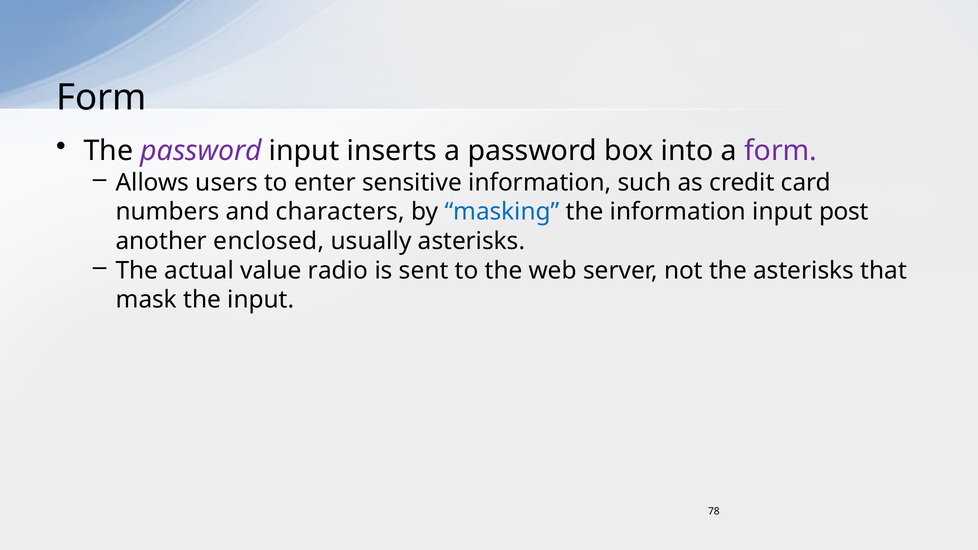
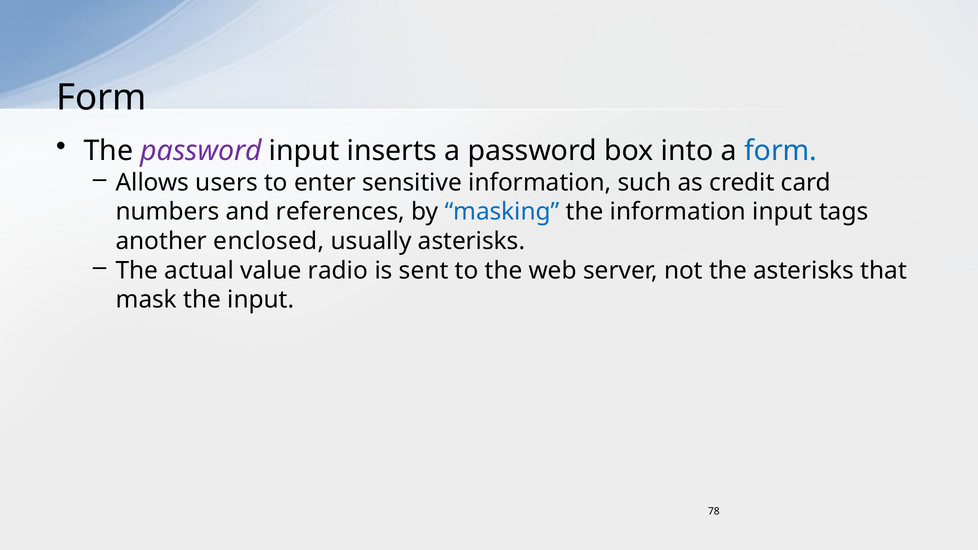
form colour: purple -> blue (781, 151)
characters: characters -> references (340, 212)
post: post -> tags (844, 212)
